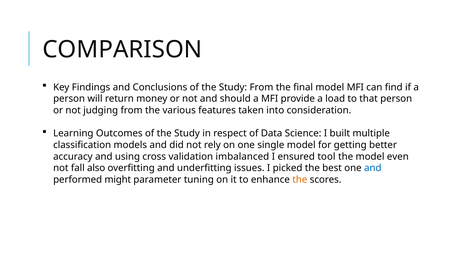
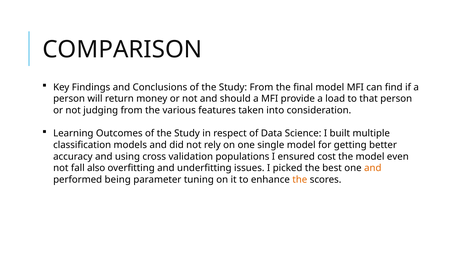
imbalanced: imbalanced -> populations (242, 157)
tool: tool -> cost (327, 157)
and colour: blue -> orange (373, 168)
might: might -> being (118, 180)
